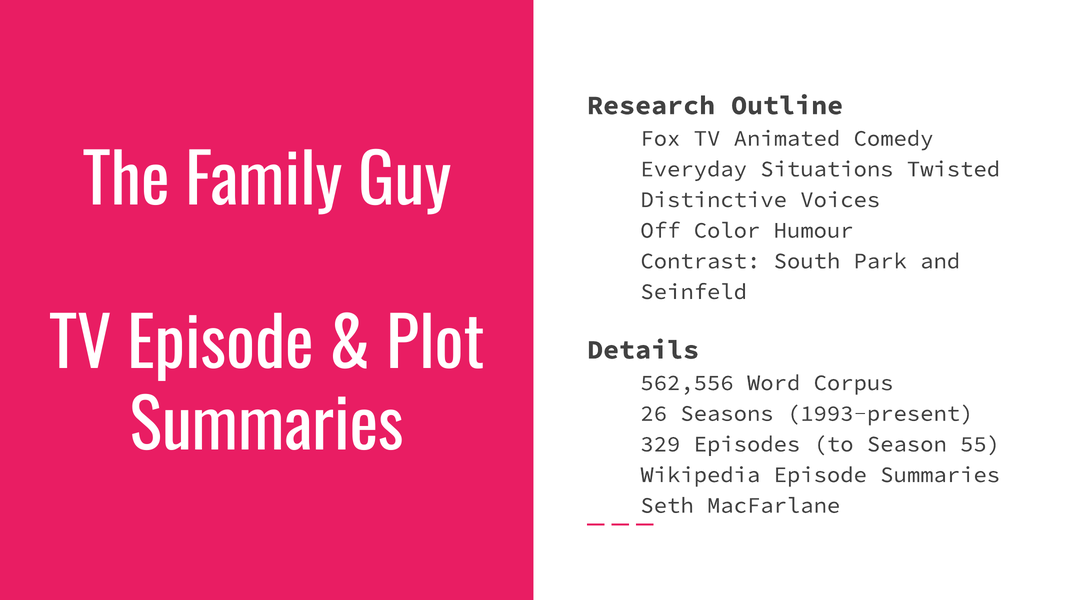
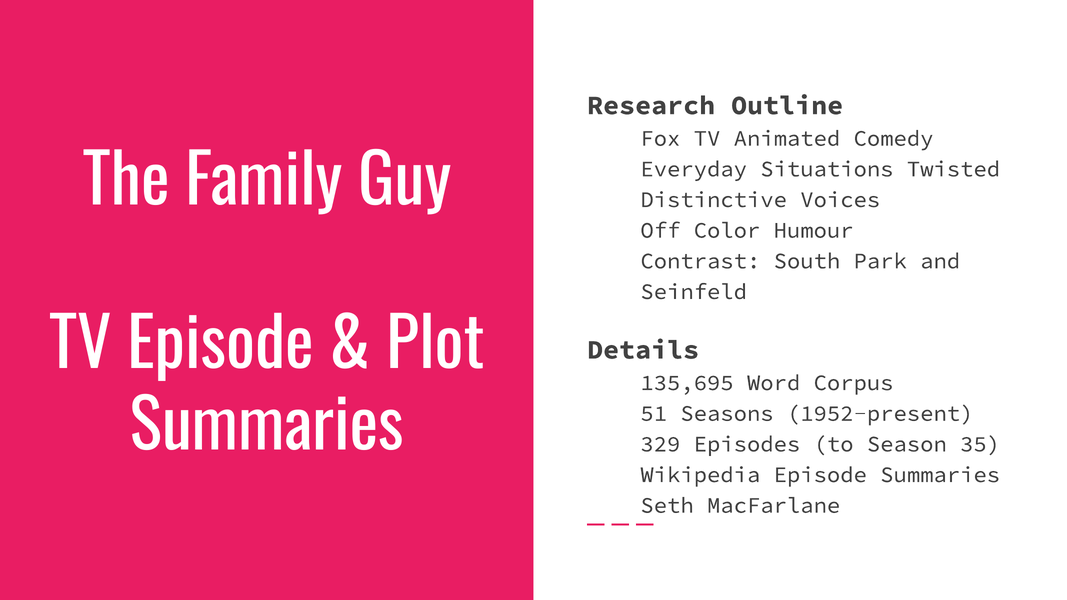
562,556: 562,556 -> 135,695 (687, 383)
26: 26 -> 51 (654, 414)
1993-present: 1993-present -> 1952-present (880, 414)
55: 55 -> 35 (980, 444)
